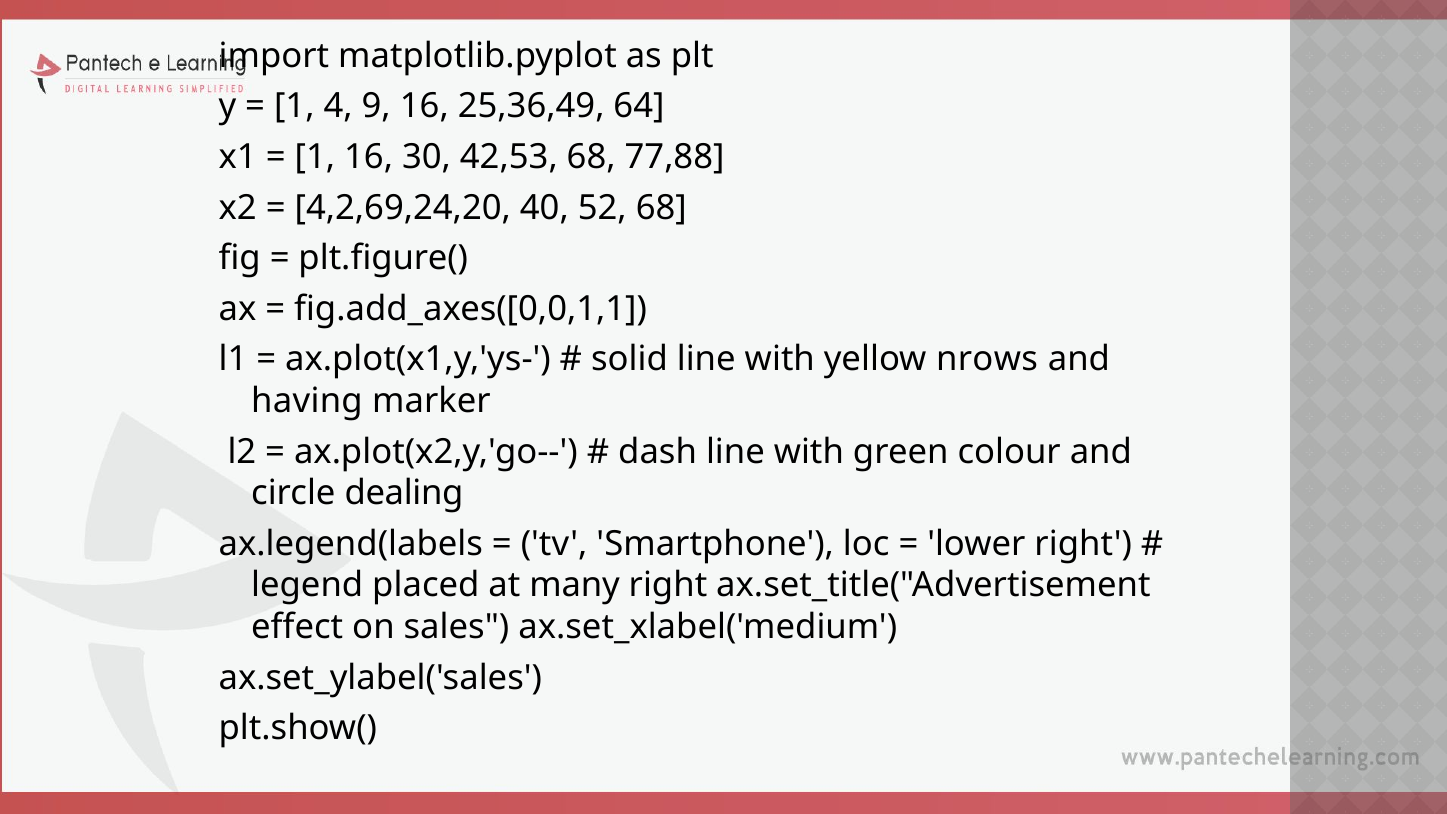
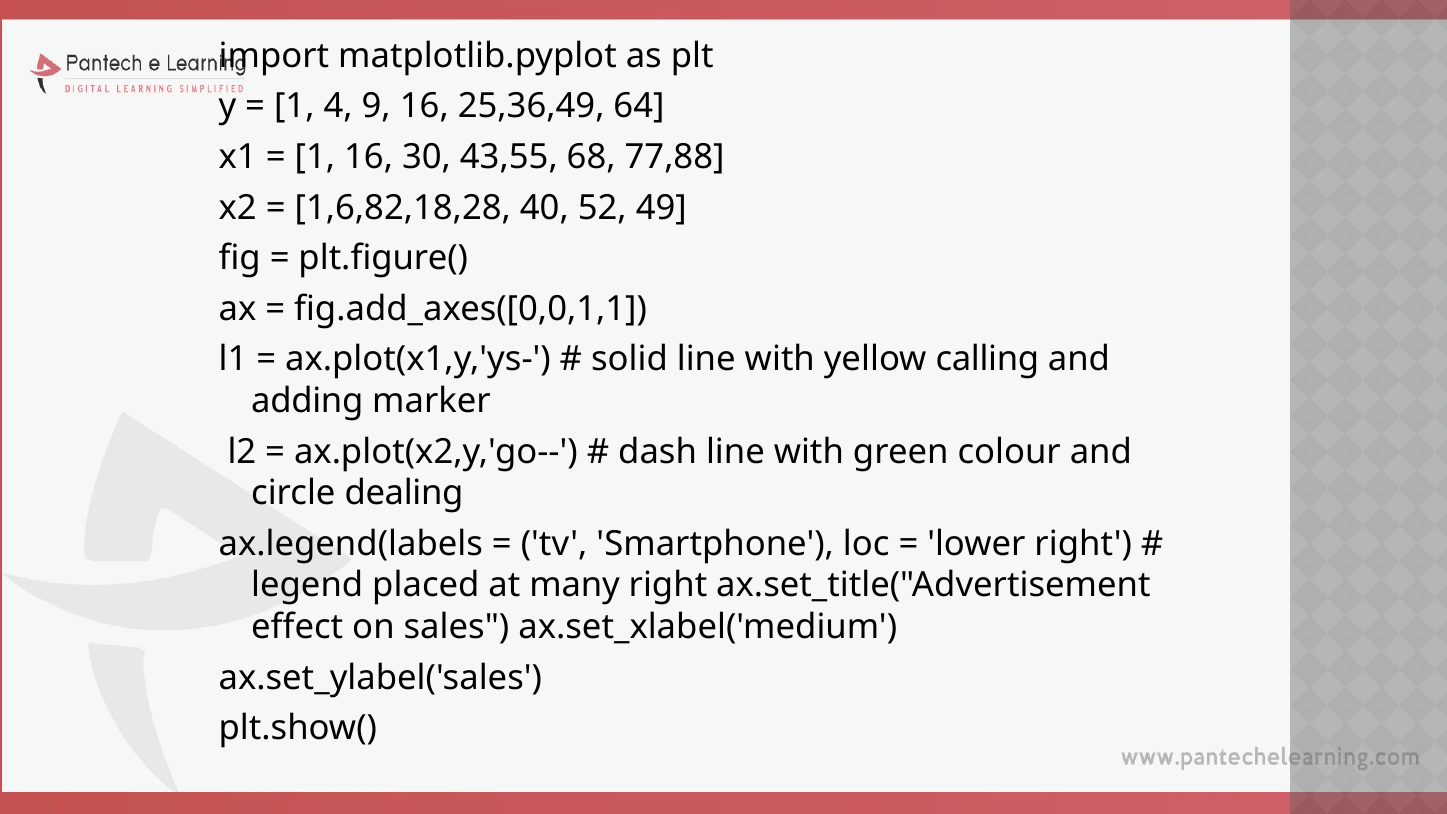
42,53: 42,53 -> 43,55 (509, 157)
4,2,69,24,20: 4,2,69,24,20 -> 1,6,82,18,28 (403, 208)
52 68: 68 -> 49 (661, 208)
nrows: nrows -> calling (987, 359)
having: having -> adding (307, 401)
